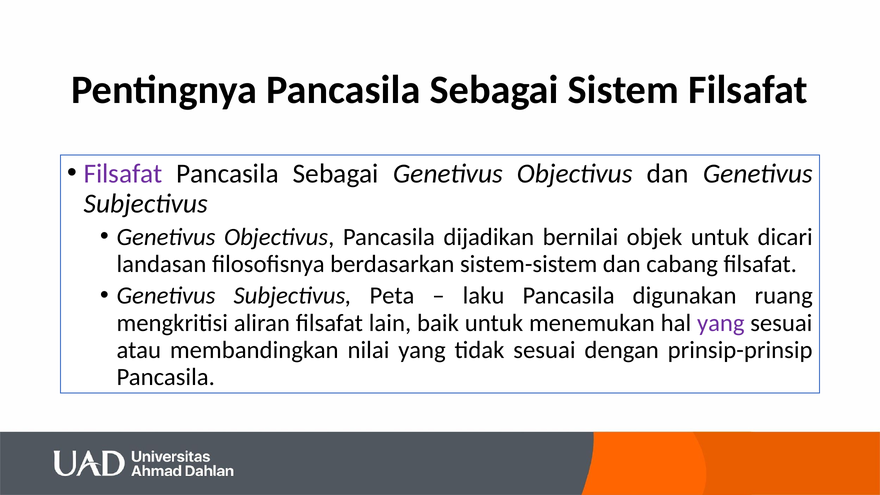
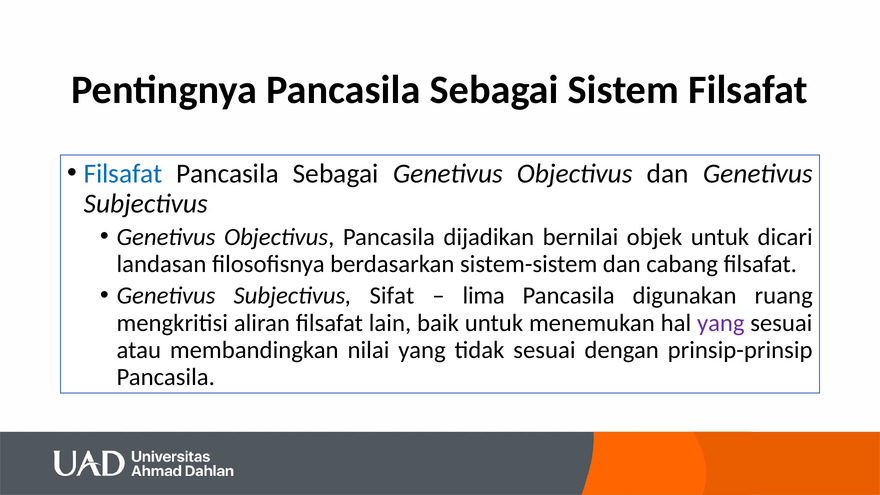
Filsafat colour: purple -> blue (123, 174)
Peta: Peta -> Sifat (392, 296)
laku: laku -> lima (484, 296)
